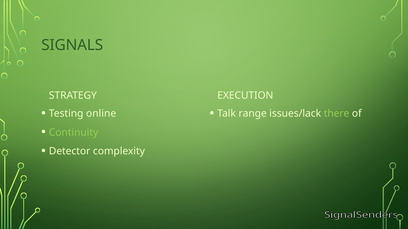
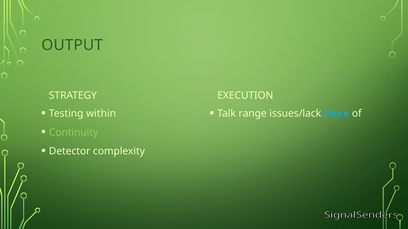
SIGNALS: SIGNALS -> OUTPUT (72, 45)
online: online -> within (101, 114)
there colour: light green -> light blue (337, 114)
